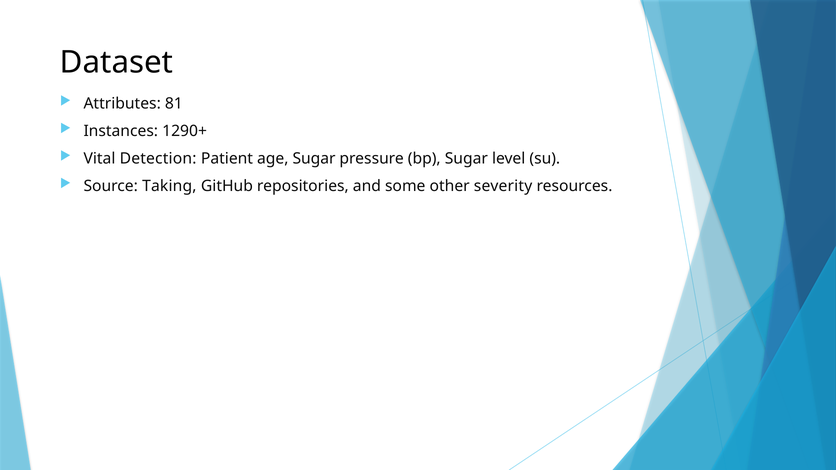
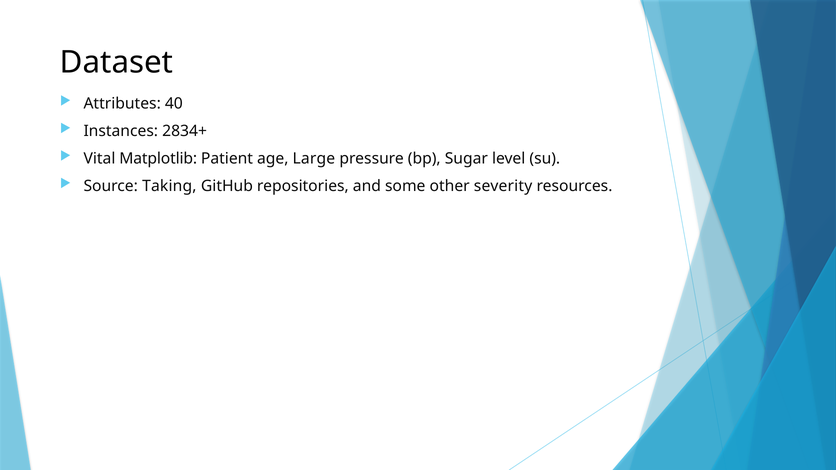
81: 81 -> 40 (174, 104)
1290+: 1290+ -> 2834+ (185, 131)
Detection: Detection -> Matplotlib (158, 159)
age Sugar: Sugar -> Large (314, 159)
